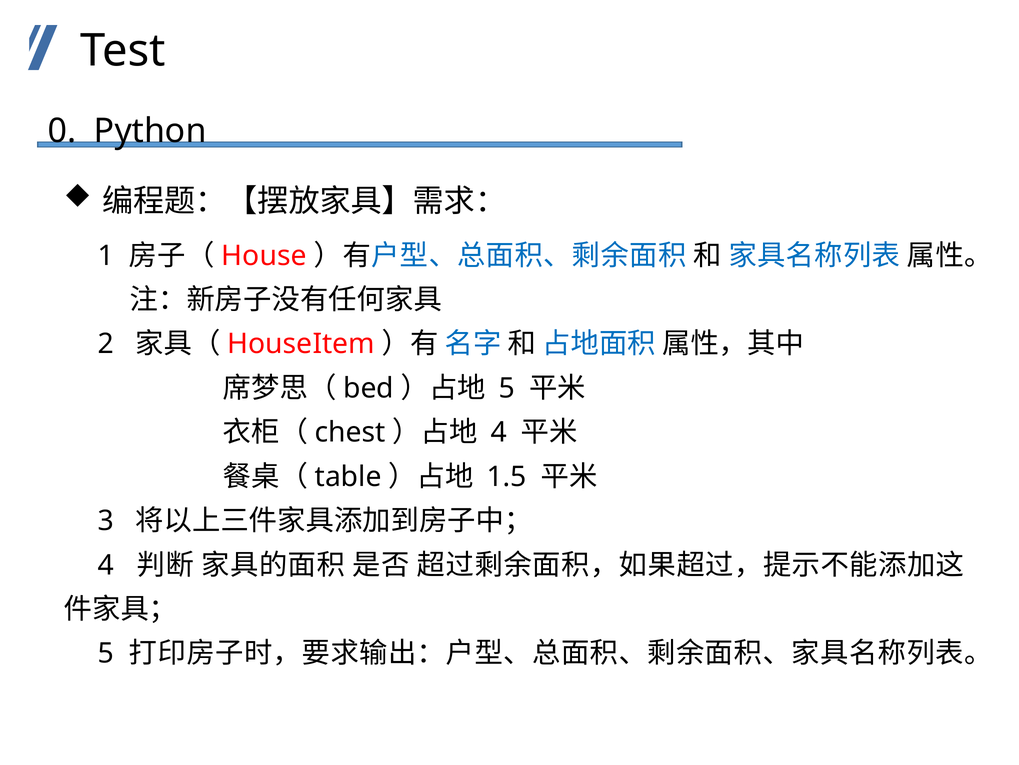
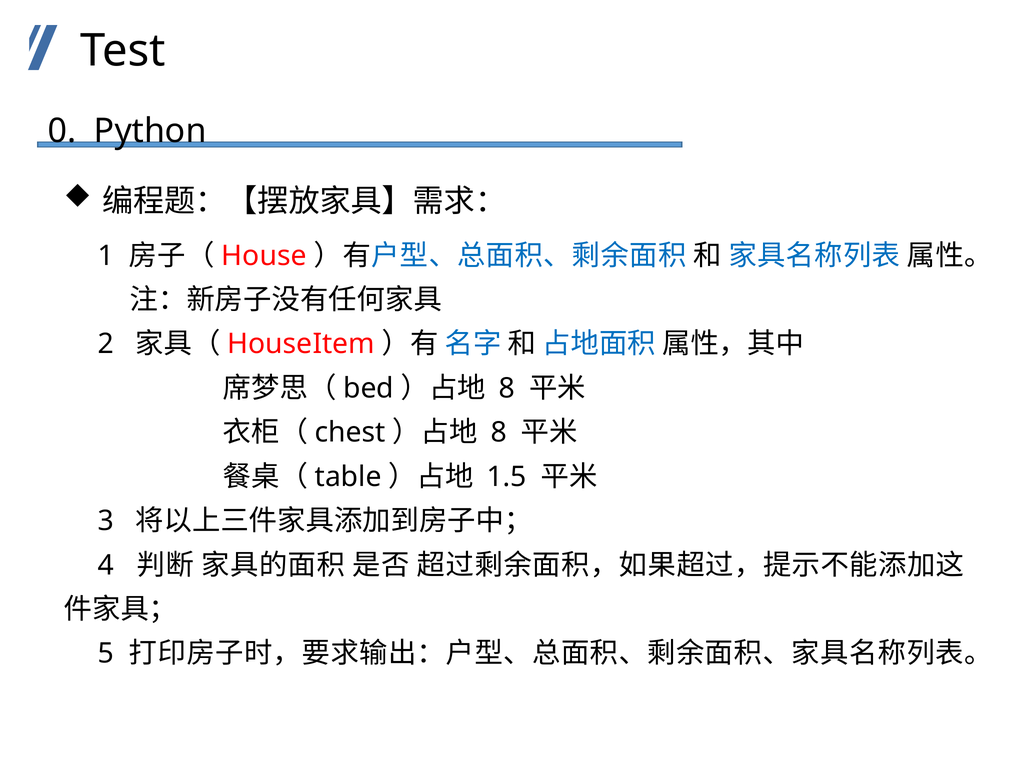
5: 5 -> 8 (507, 388)
4: 4 -> 8 (499, 432)
